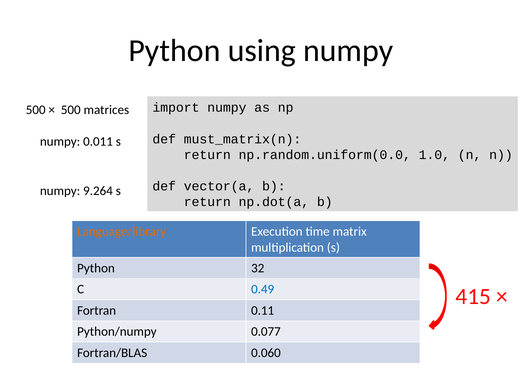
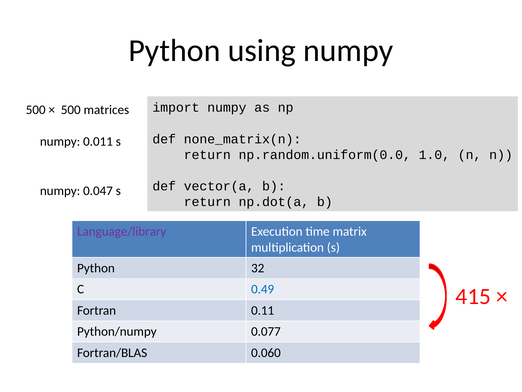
must_matrix(n: must_matrix(n -> none_matrix(n (243, 139)
9.264: 9.264 -> 0.047 (98, 191)
Language/library colour: orange -> purple (122, 231)
